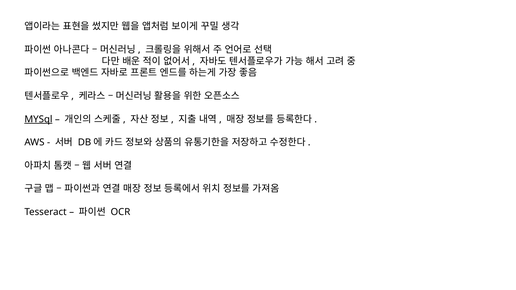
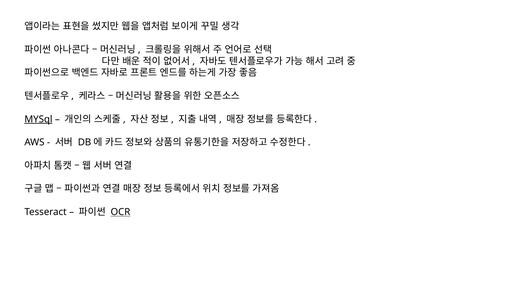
OCR underline: none -> present (120, 212)
